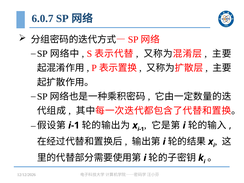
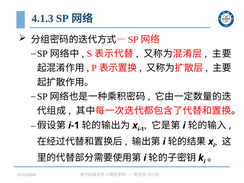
6.0.7: 6.0.7 -> 4.1.3 (43, 19)
